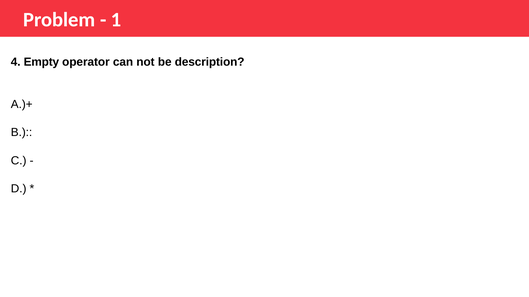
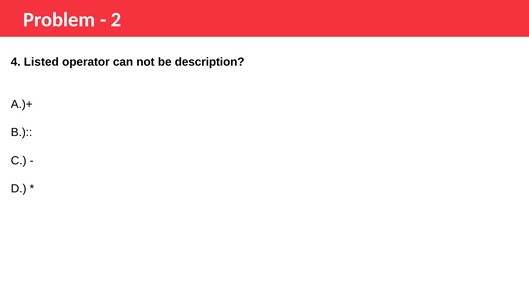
1: 1 -> 2 (116, 20)
Empty: Empty -> Listed (41, 62)
